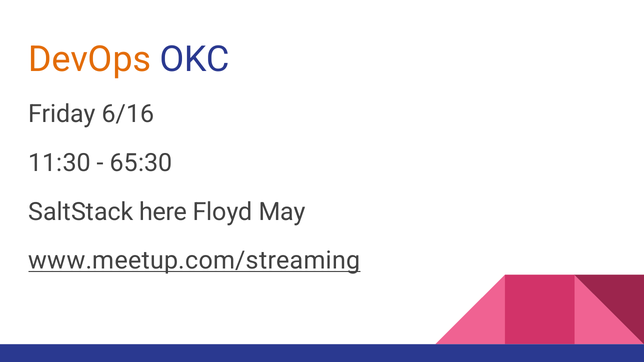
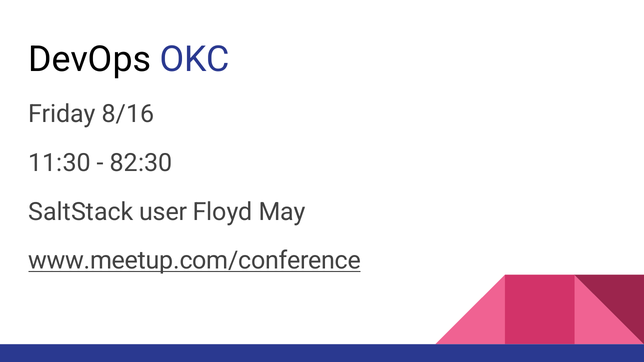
DevOps colour: orange -> black (90, 59)
6/16: 6/16 -> 8/16 (128, 114)
65:30: 65:30 -> 82:30 (141, 163)
here: here -> user (163, 212)
www.meetup.com/streaming: www.meetup.com/streaming -> www.meetup.com/conference (195, 261)
